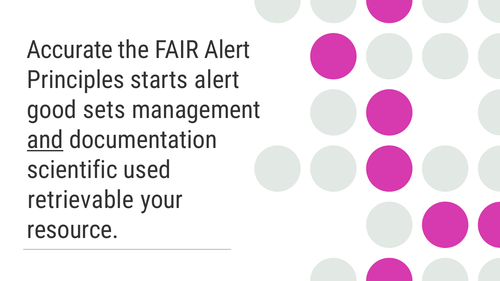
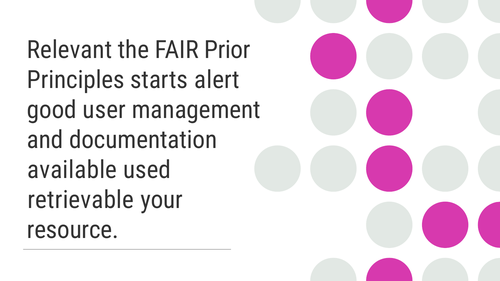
Accurate: Accurate -> Relevant (70, 50)
FAIR Alert: Alert -> Prior (227, 50)
sets: sets -> user (104, 110)
and underline: present -> none (45, 140)
scientific: scientific -> available (72, 170)
